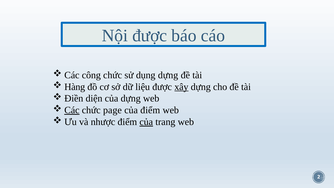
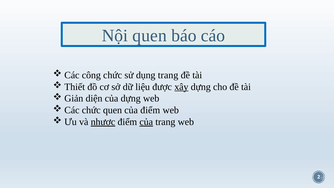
Nội được: được -> quen (150, 36)
dụng dựng: dựng -> trang (168, 75)
Hàng: Hàng -> Thiết (75, 87)
Điền: Điền -> Giản (74, 98)
Các underline: present -> none (72, 110)
chức page: page -> quen (113, 110)
nhược underline: none -> present (103, 122)
